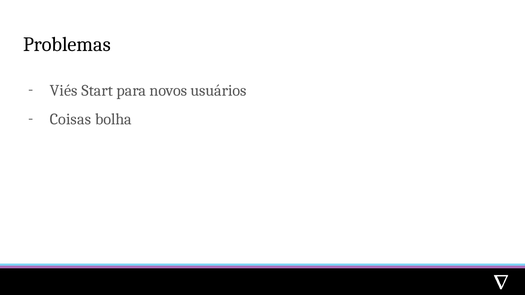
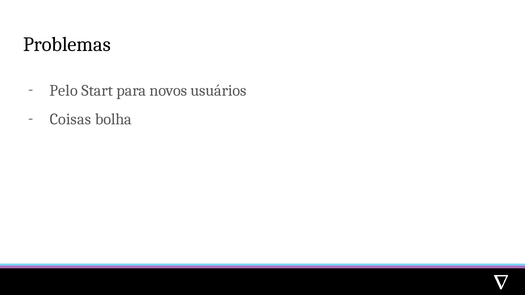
Viés: Viés -> Pelo (64, 91)
